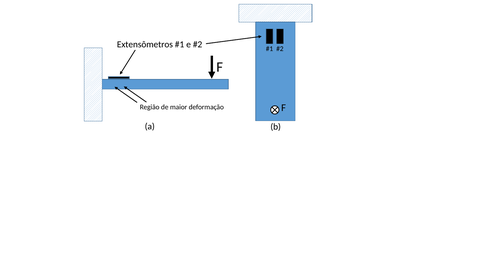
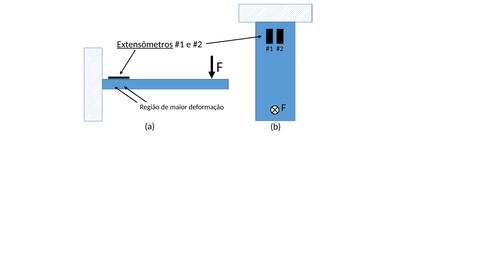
Extensômetros underline: none -> present (145, 44)
